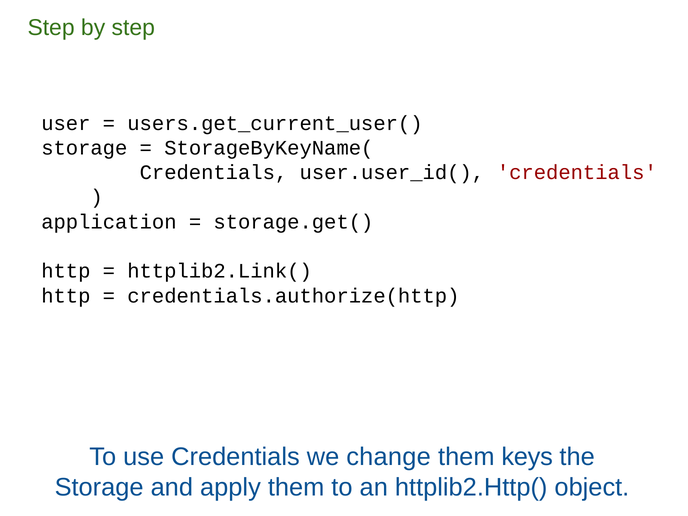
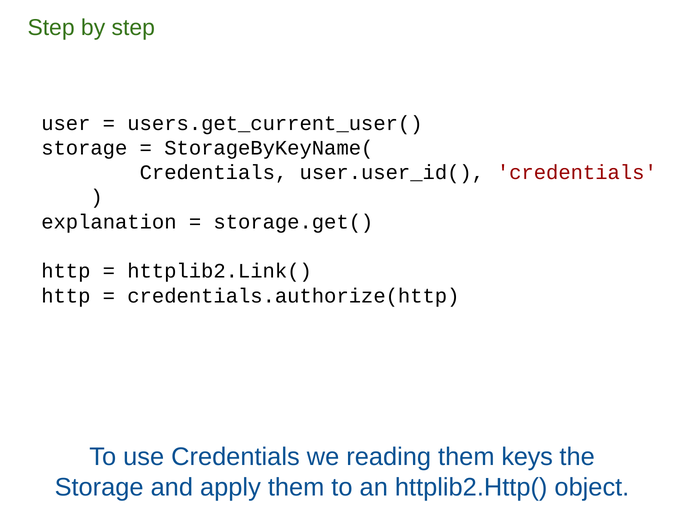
application: application -> explanation (109, 222)
change: change -> reading (389, 457)
